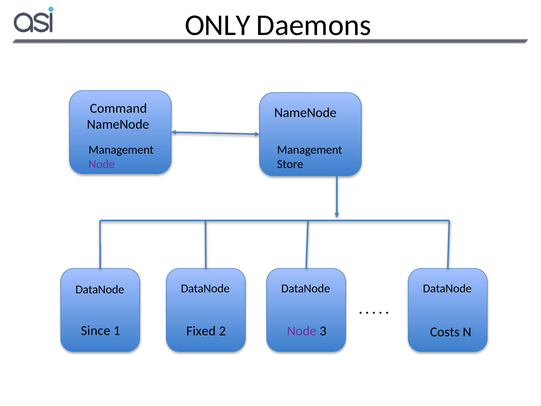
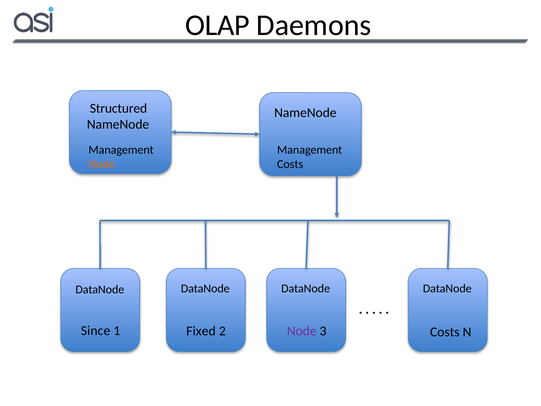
ONLY: ONLY -> OLAP (217, 25)
Command: Command -> Structured (119, 108)
Node colour: purple -> orange (102, 164)
Store: Store -> Costs (290, 164)
